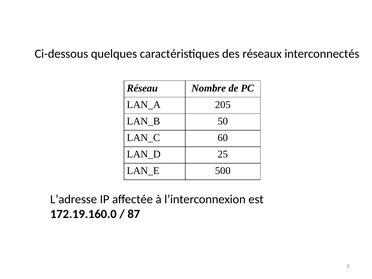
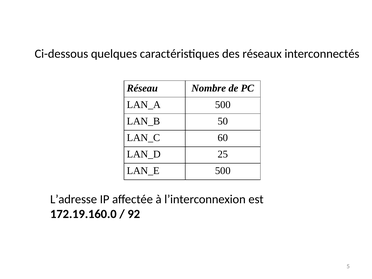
205: 205 -> 500 (223, 105)
87: 87 -> 92 (134, 214)
